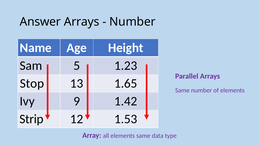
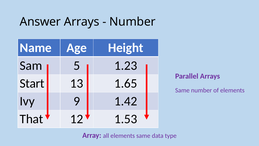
Stop: Stop -> Start (32, 83)
Strip: Strip -> That (31, 119)
